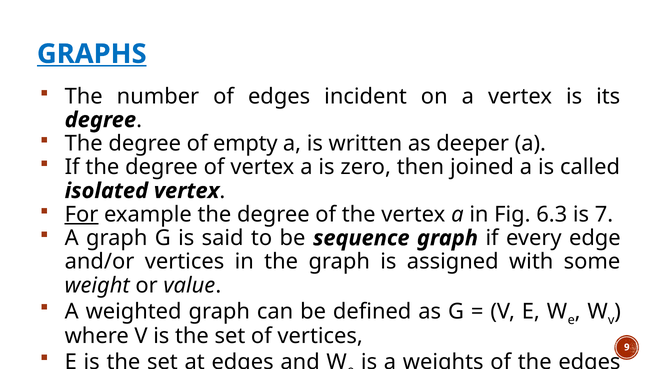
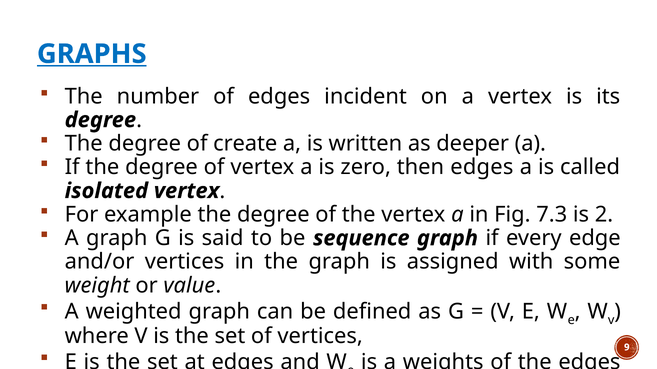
empty: empty -> create (245, 144)
then joined: joined -> edges (482, 167)
For underline: present -> none (82, 215)
6.3: 6.3 -> 7.3 (552, 215)
7: 7 -> 2 (604, 215)
